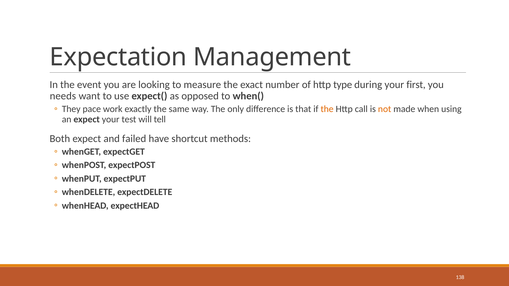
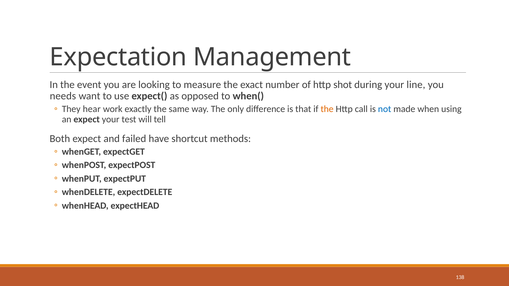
type: type -> shot (343, 85)
first: first -> line (416, 85)
pace: pace -> hear (92, 109)
not colour: orange -> blue (385, 109)
